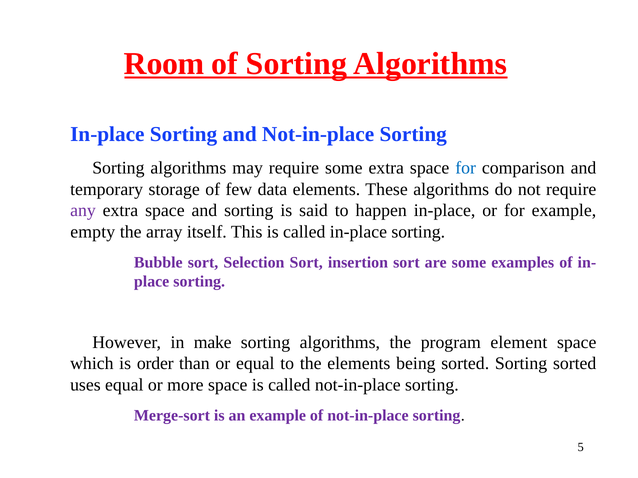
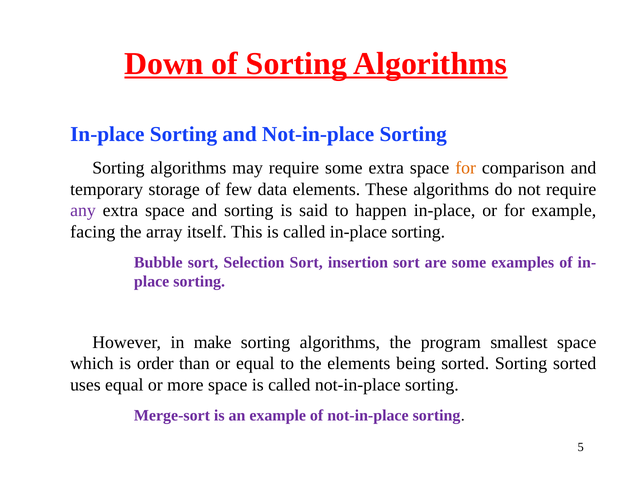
Room: Room -> Down (164, 64)
for colour: blue -> orange (466, 168)
empty: empty -> facing (93, 232)
element: element -> smallest (519, 343)
